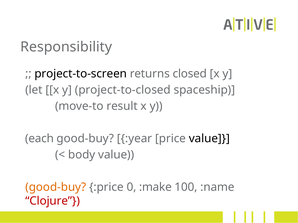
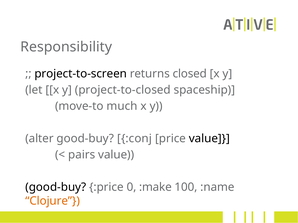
result: result -> much (122, 106)
each: each -> alter (39, 139)
:year: :year -> :conj (134, 139)
body: body -> pairs (82, 155)
good-buy colour: orange -> black (56, 187)
Clojure colour: red -> orange (53, 201)
